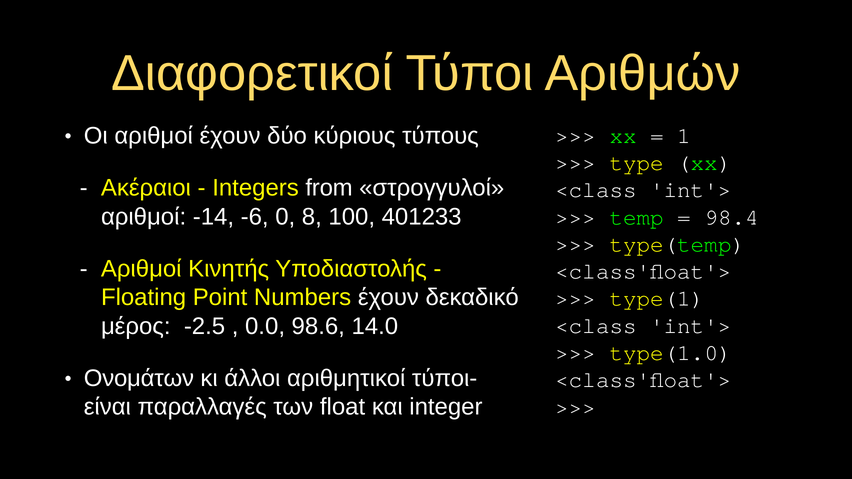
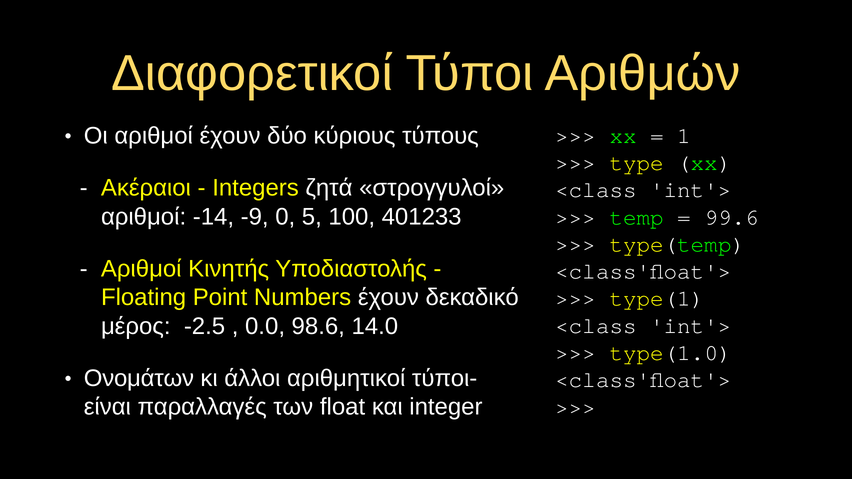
from: from -> ζητά (329, 188)
-6: -6 -> -9 (255, 217)
8: 8 -> 5 (312, 217)
98.4: 98.4 -> 99.6 (732, 217)
